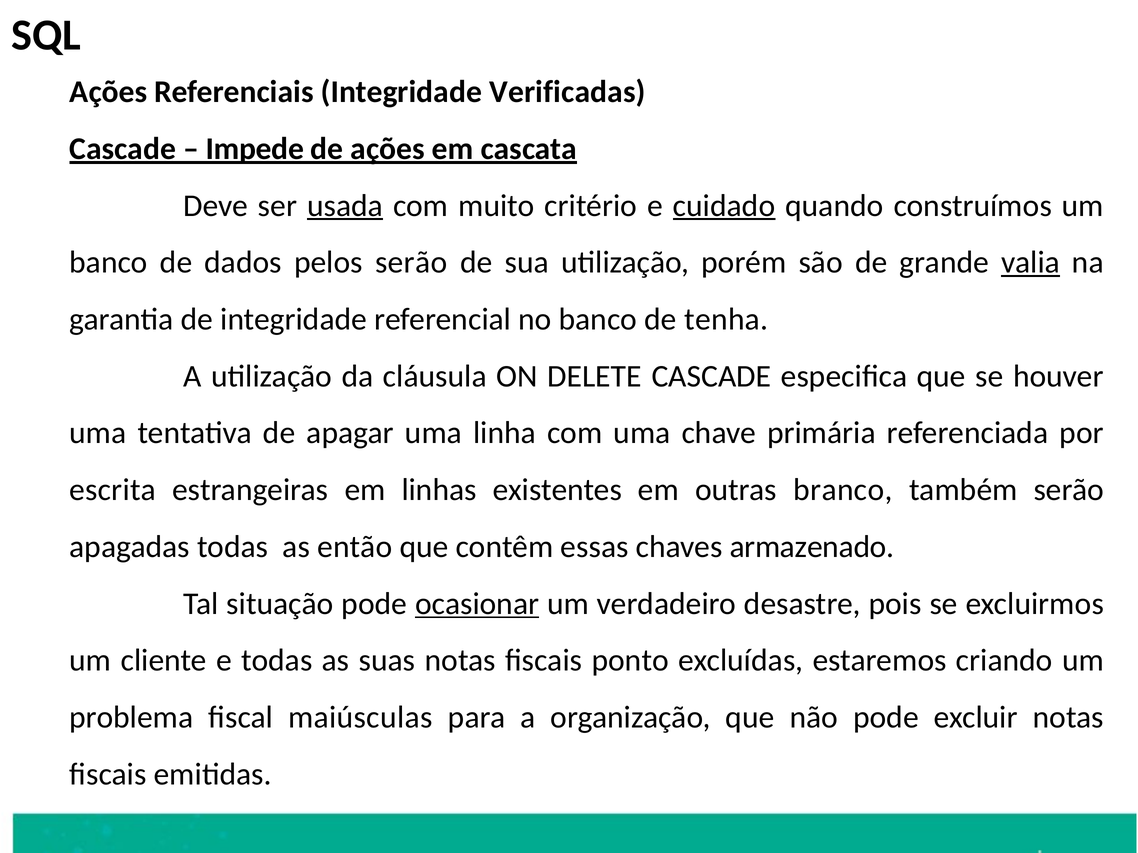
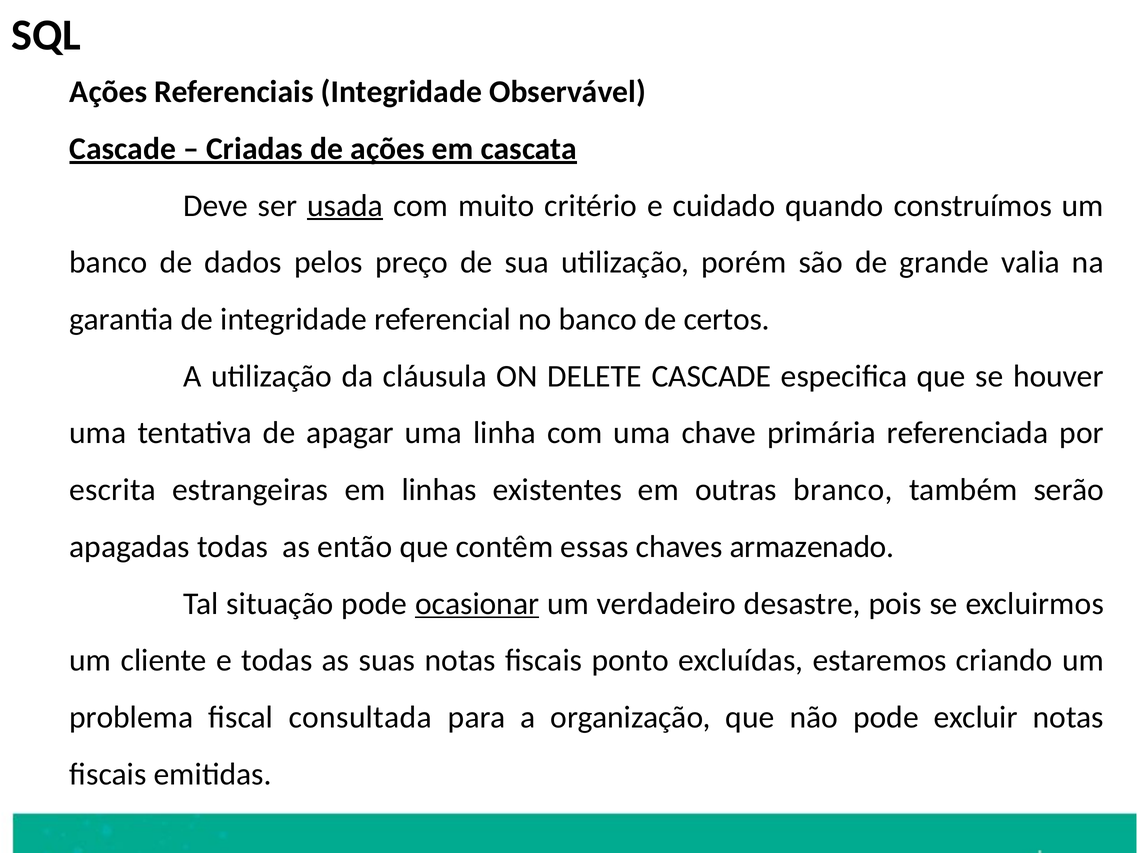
Verificadas: Verificadas -> Observável (568, 92)
Impede: Impede -> Criadas (255, 149)
cuidado underline: present -> none (724, 206)
pelos serão: serão -> preço (412, 263)
valia underline: present -> none (1031, 263)
tenha: tenha -> certos (727, 319)
maiúsculas: maiúsculas -> consultada (360, 718)
